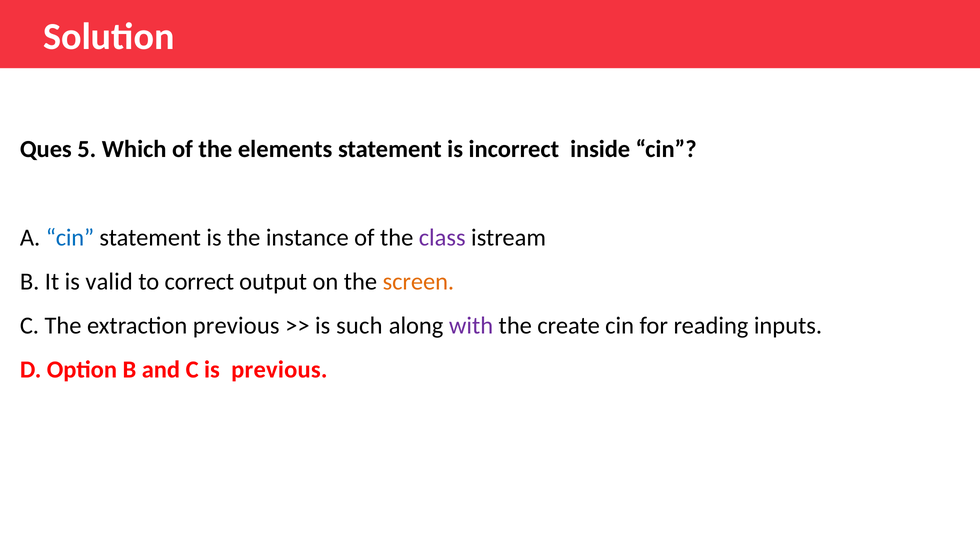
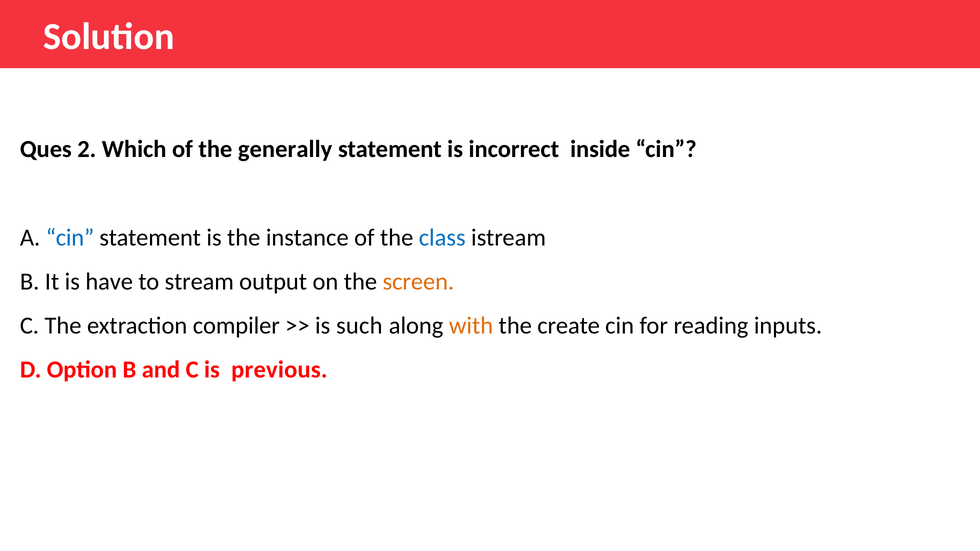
5: 5 -> 2 (87, 149)
elements: elements -> generally (285, 149)
class colour: purple -> blue (442, 238)
valid: valid -> have (109, 282)
correct: correct -> stream (199, 282)
extraction previous: previous -> compiler (236, 326)
with colour: purple -> orange (471, 326)
